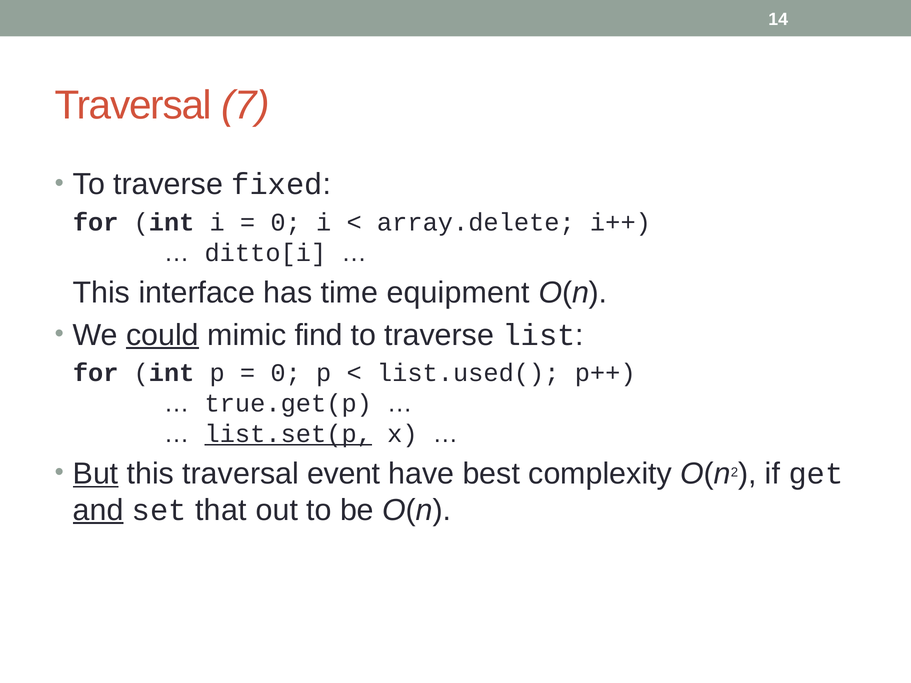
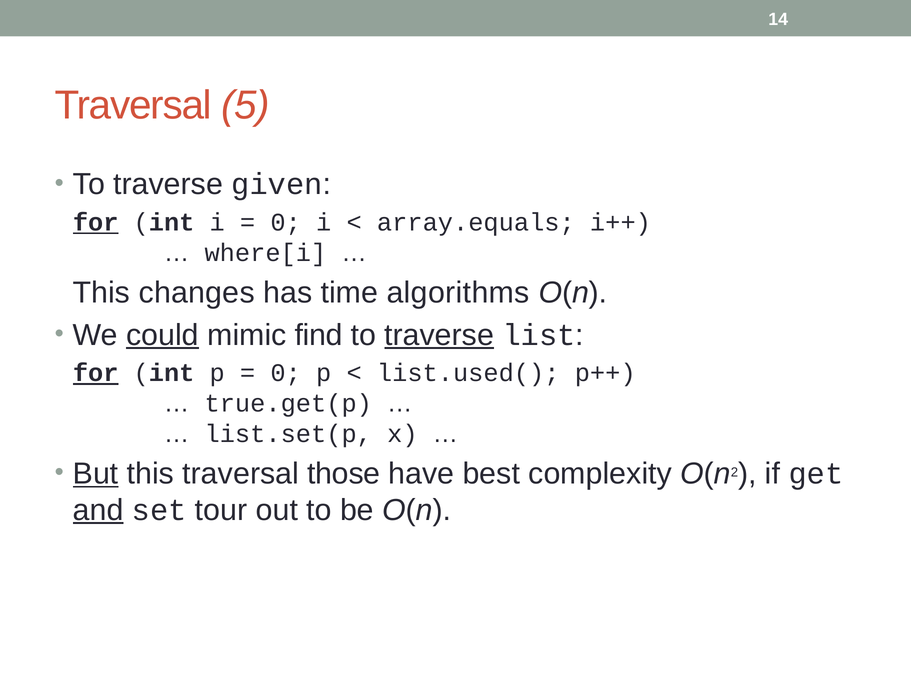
7: 7 -> 5 (246, 105)
fixed: fixed -> given (277, 184)
for underline: none -> present (96, 222)
array.delete: array.delete -> array.equals (476, 222)
ditto[i: ditto[i -> where[i (265, 253)
interface: interface -> changes (197, 293)
equipment: equipment -> algorithms (458, 293)
traverse underline: none -> present (439, 335)
for underline: none -> present (96, 373)
list.set(p underline: present -> none (288, 434)
event: event -> those (344, 474)
that: that -> tour (221, 510)
